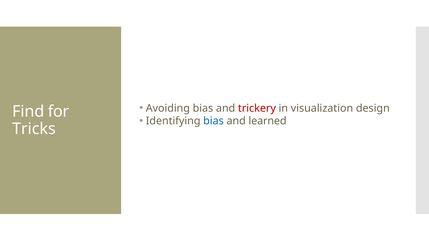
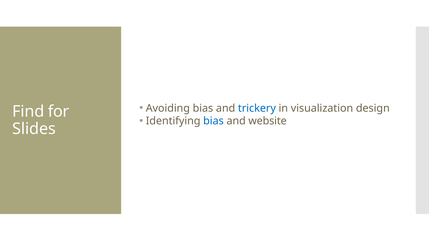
trickery colour: red -> blue (257, 108)
learned: learned -> website (268, 121)
Tricks: Tricks -> Slides (34, 129)
